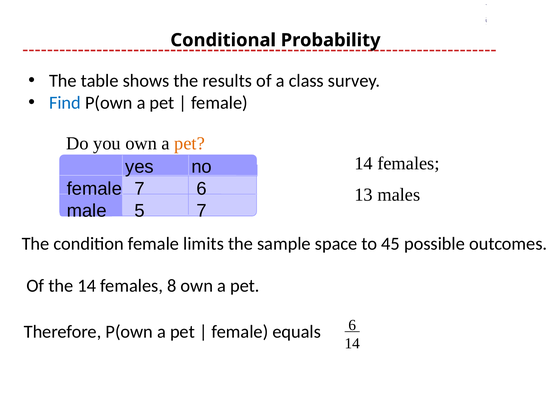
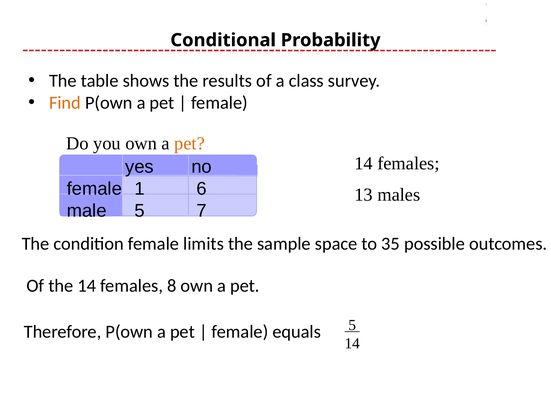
Find colour: blue -> orange (65, 103)
female 7: 7 -> 1 (140, 189)
45: 45 -> 35 (391, 244)
equals 6: 6 -> 5 (352, 325)
